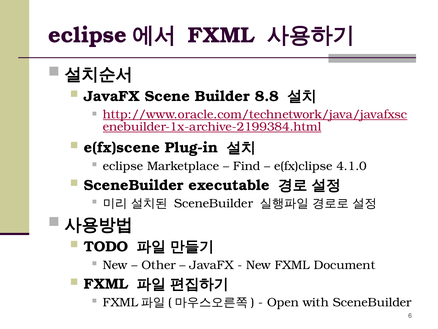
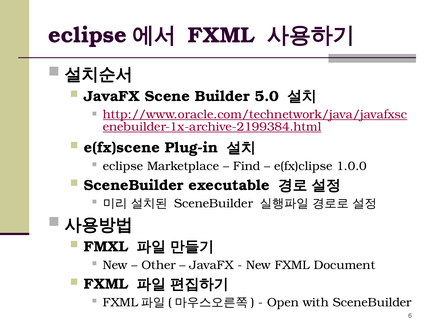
8.8: 8.8 -> 5.0 (267, 96)
4.1.0: 4.1.0 -> 1.0.0 (352, 166)
TODO: TODO -> FMXL (106, 246)
